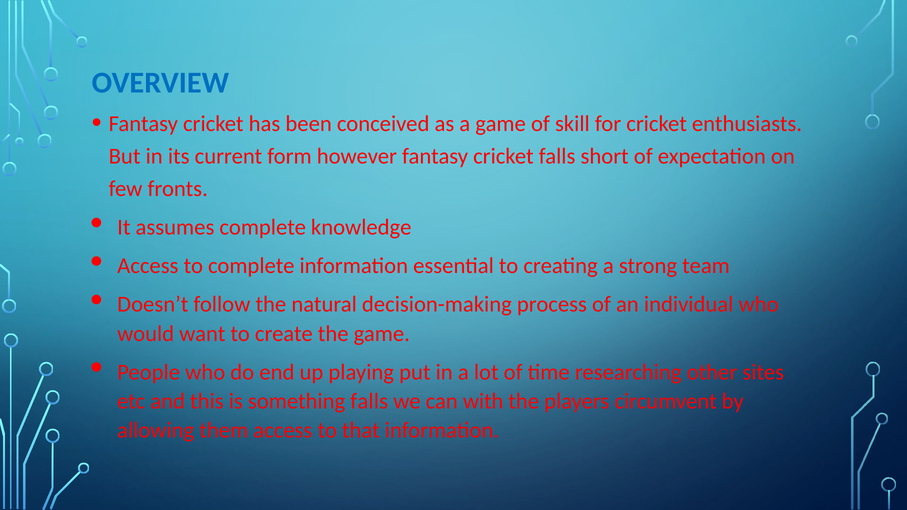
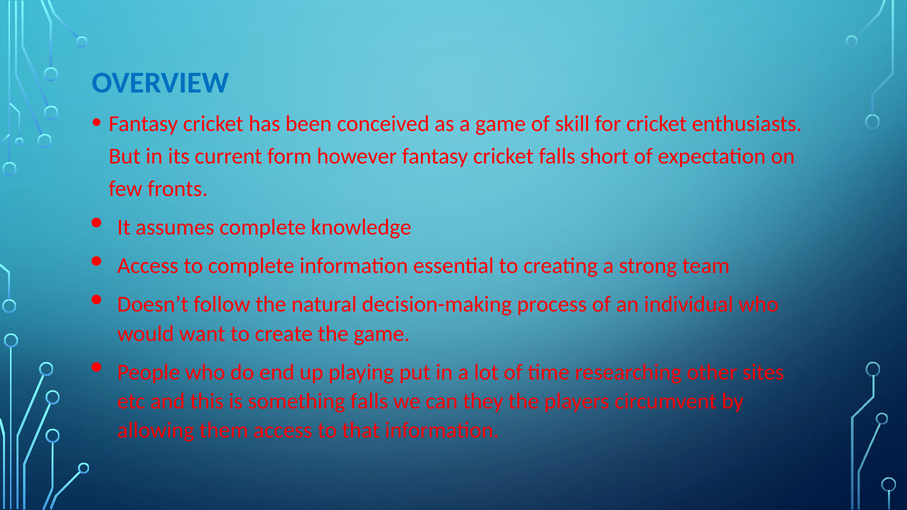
with: with -> they (483, 401)
